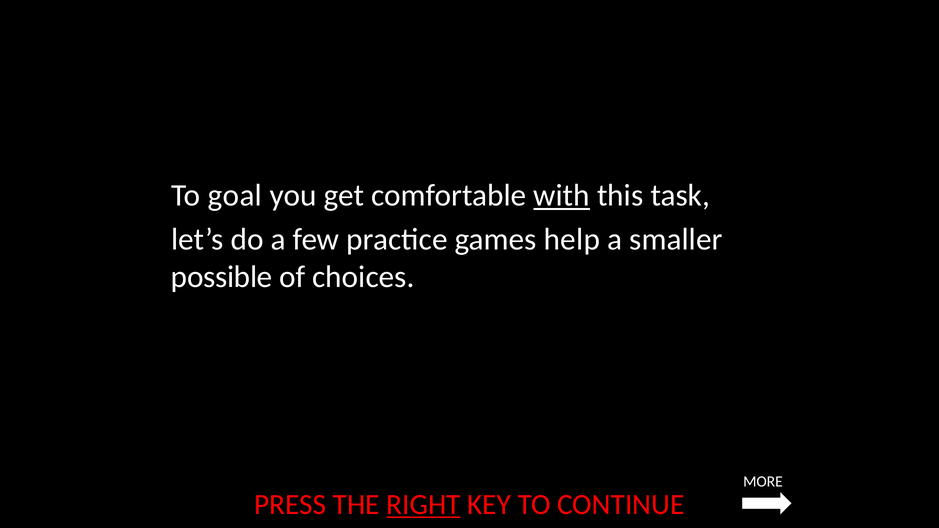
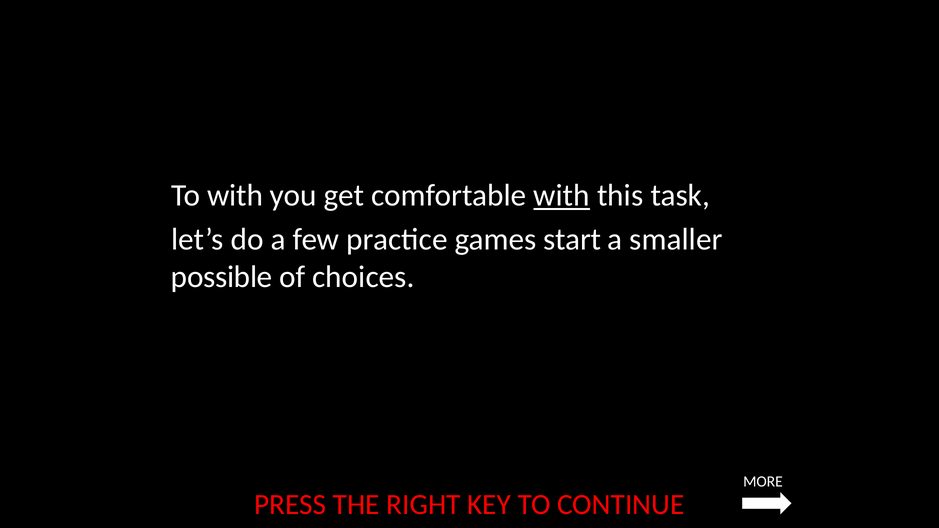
To goal: goal -> with (235, 196)
help: help -> start (572, 239)
RIGHT underline: present -> none (423, 505)
